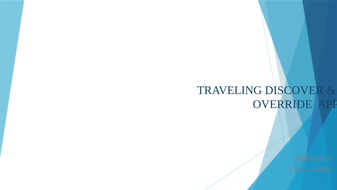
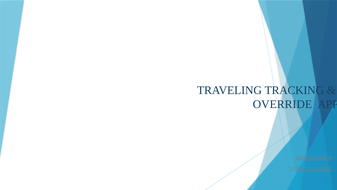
DISCOVER: DISCOVER -> TRACKING (294, 90)
